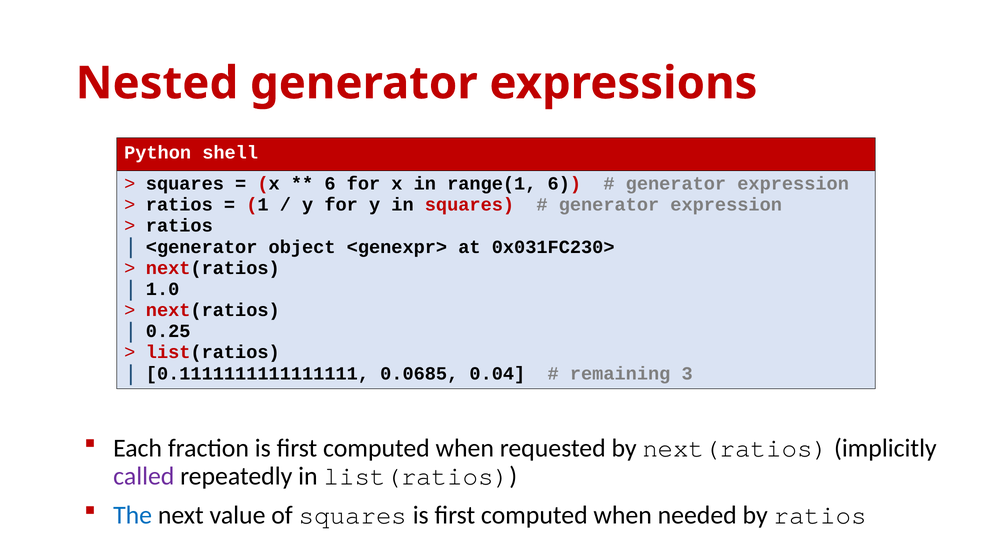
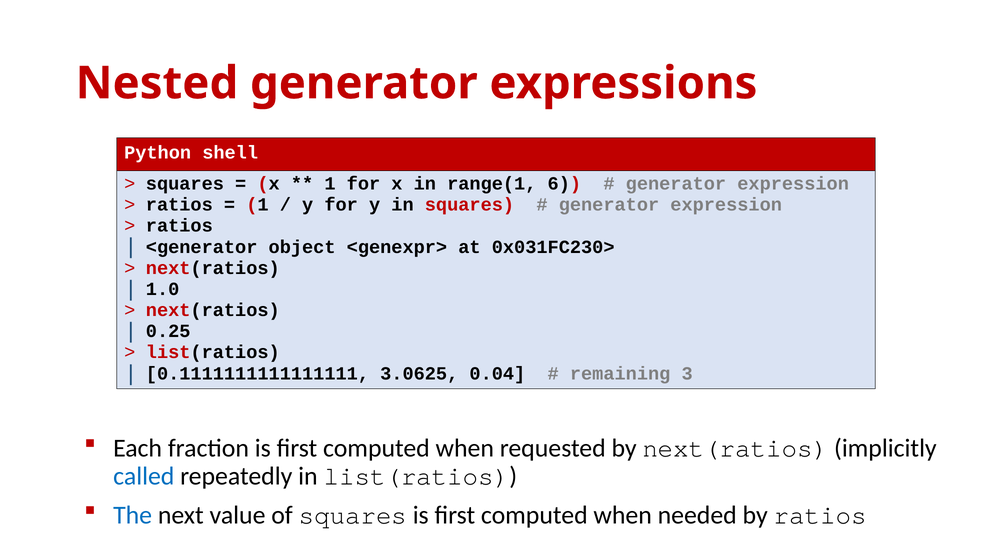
6: 6 -> 1 (330, 184)
0.0685: 0.0685 -> 3.0625 (419, 373)
called colour: purple -> blue (144, 476)
